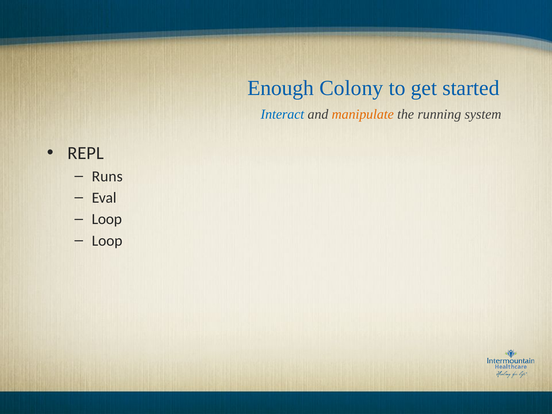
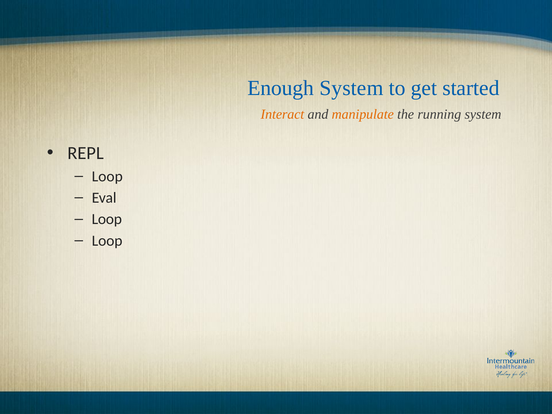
Enough Colony: Colony -> System (351, 88)
Interact colour: blue -> orange (282, 114)
Runs: Runs -> Loop (107, 176)
